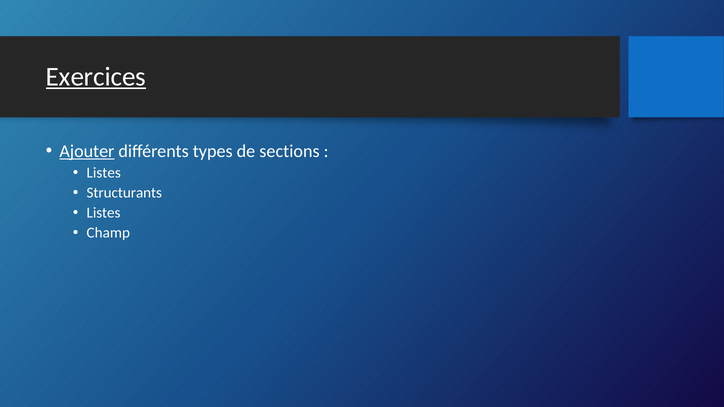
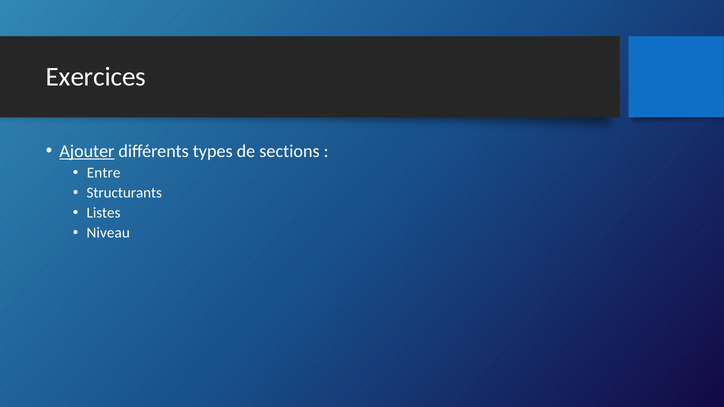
Exercices underline: present -> none (96, 77)
Listes: Listes -> Entre (104, 173)
Champ: Champ -> Niveau (108, 233)
